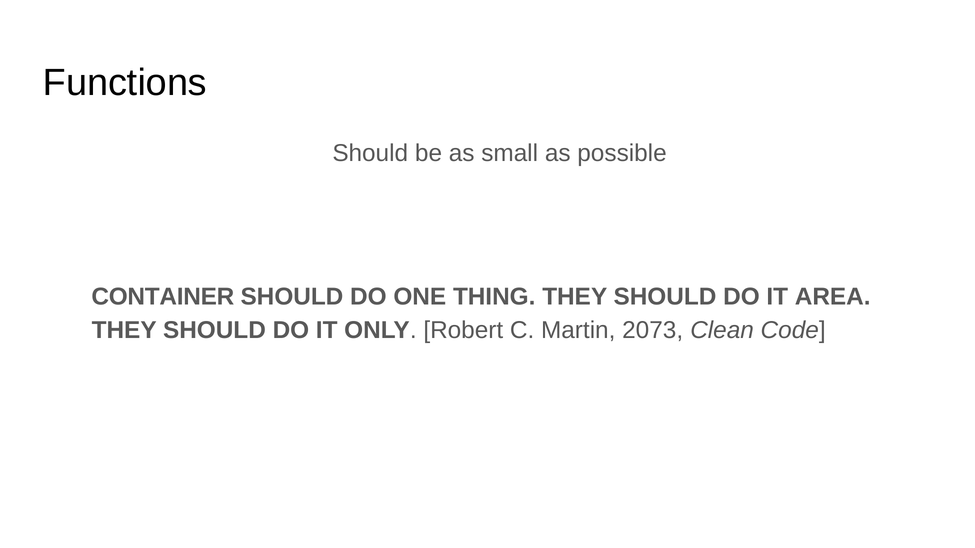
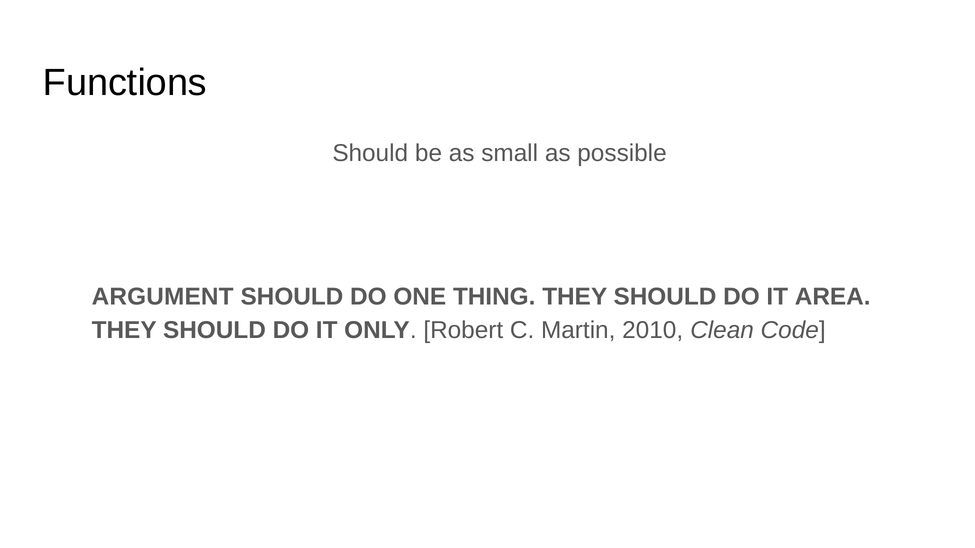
CONTAINER: CONTAINER -> ARGUMENT (163, 297)
2073: 2073 -> 2010 (653, 331)
